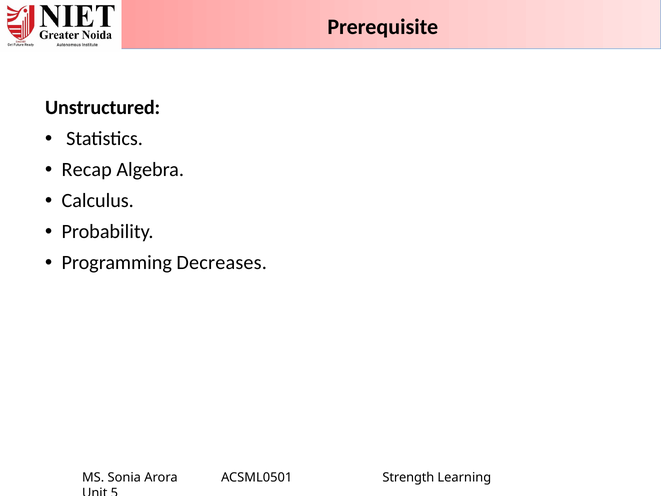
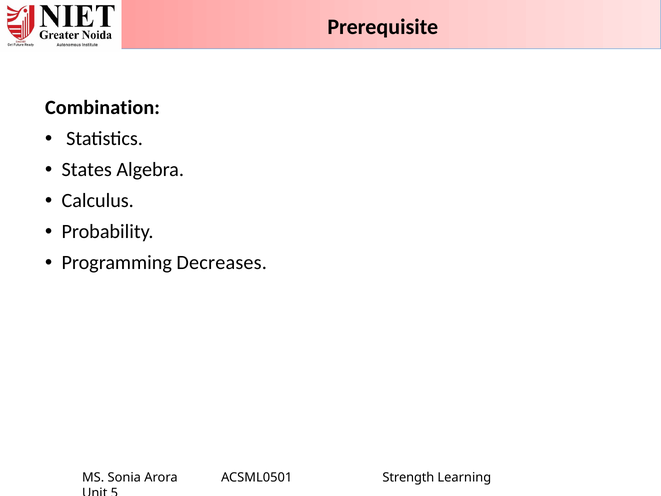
Unstructured: Unstructured -> Combination (102, 108)
Recap: Recap -> States (87, 170)
